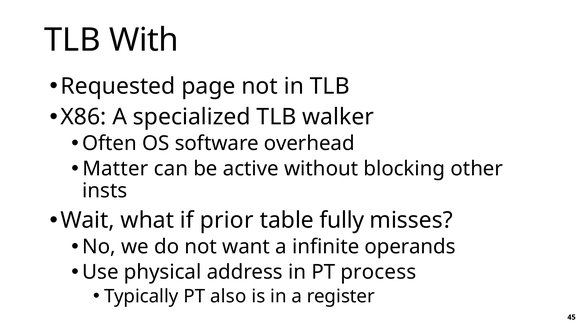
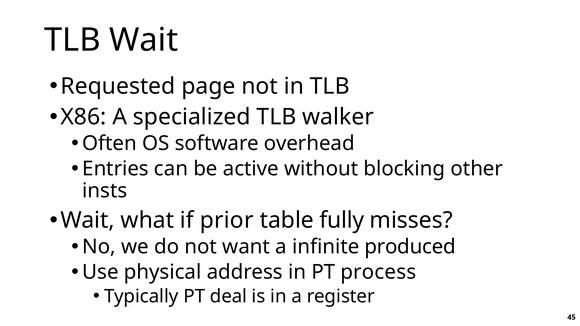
TLB With: With -> Wait (144, 40)
Matter: Matter -> Entries (116, 169)
operands: operands -> produced (410, 247)
also: also -> deal (228, 296)
